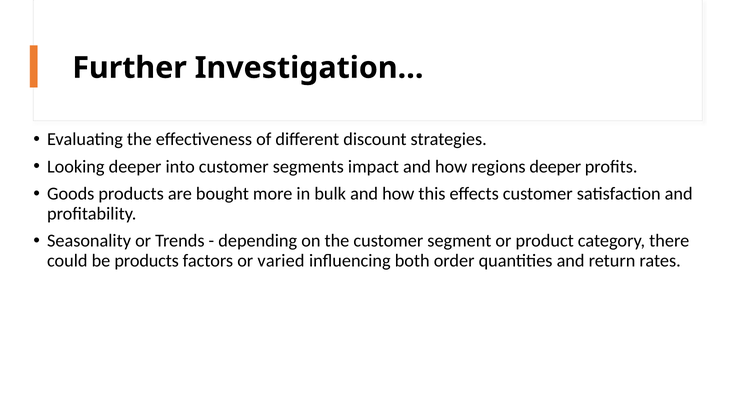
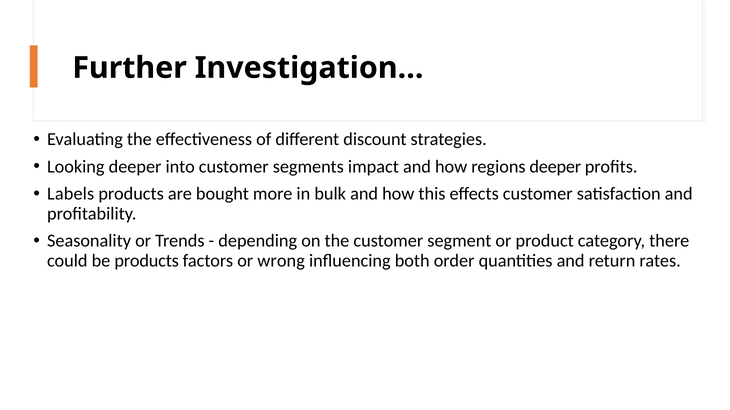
Goods: Goods -> Labels (71, 194)
varied: varied -> wrong (281, 261)
